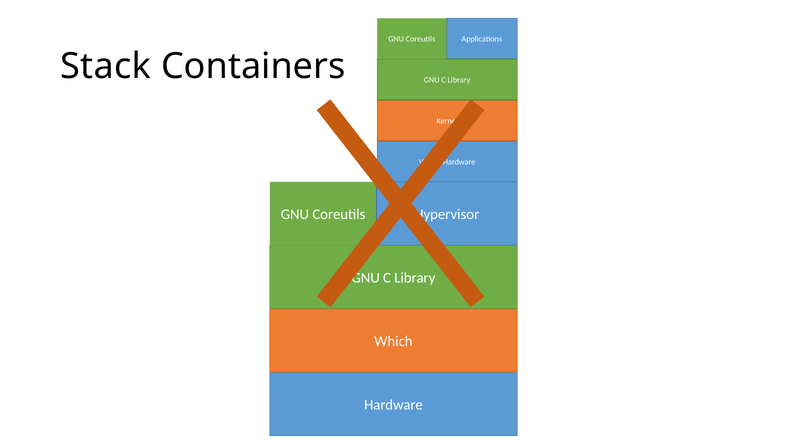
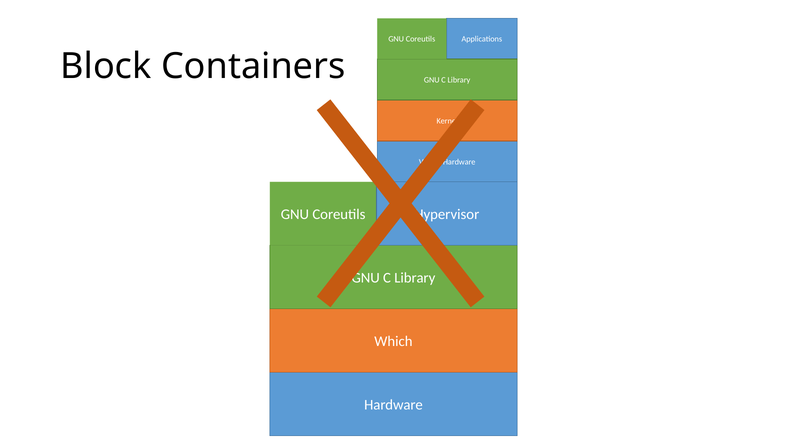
Stack: Stack -> Block (106, 66)
